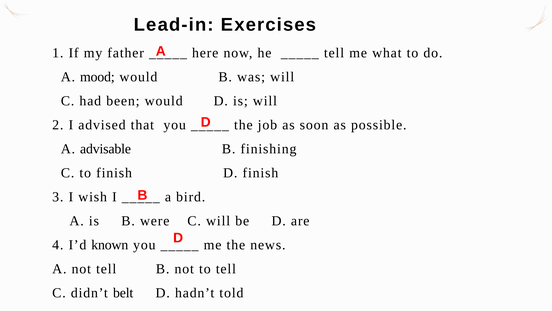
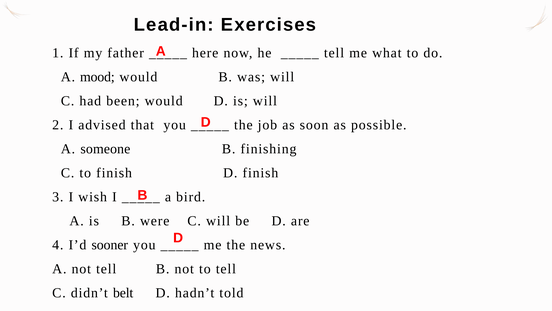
advisable: advisable -> someone (105, 149)
known: known -> sooner (110, 244)
